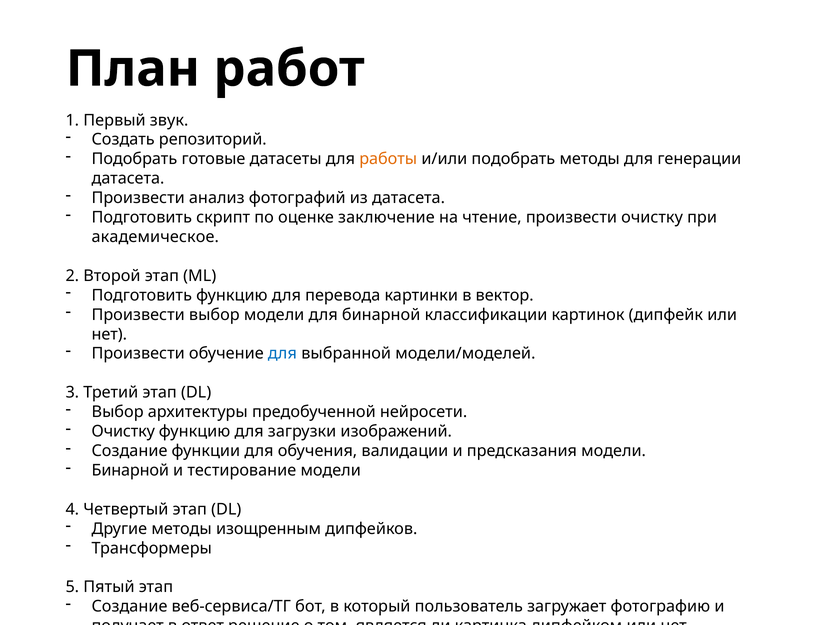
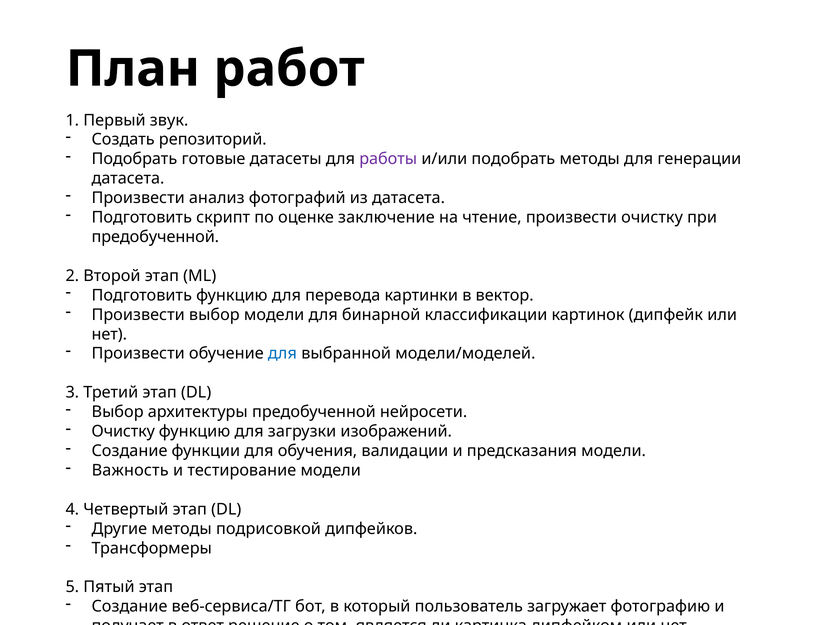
работы colour: orange -> purple (388, 159)
академическое: академическое -> предобученной (155, 237)
Бинарной: Бинарной -> Важность (130, 471)
изощренным: изощренным -> подрисовкой (268, 529)
